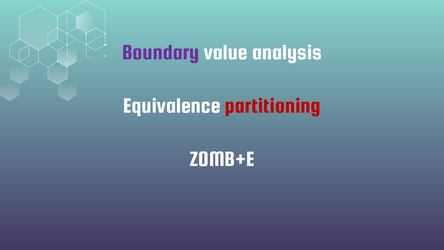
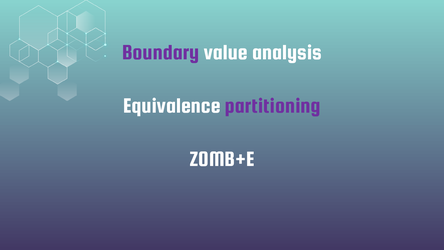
partitioning colour: red -> purple (273, 106)
